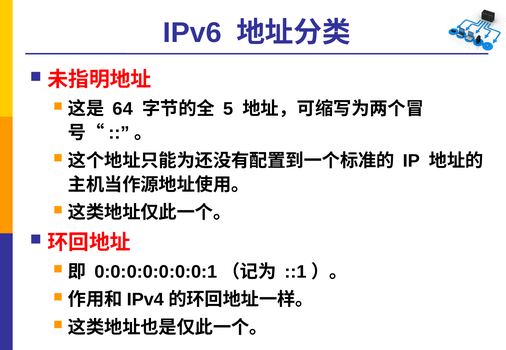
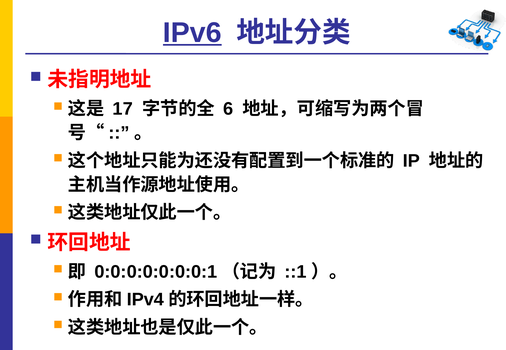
IPv6 underline: none -> present (192, 33)
64: 64 -> 17 (123, 109)
5: 5 -> 6 (228, 109)
